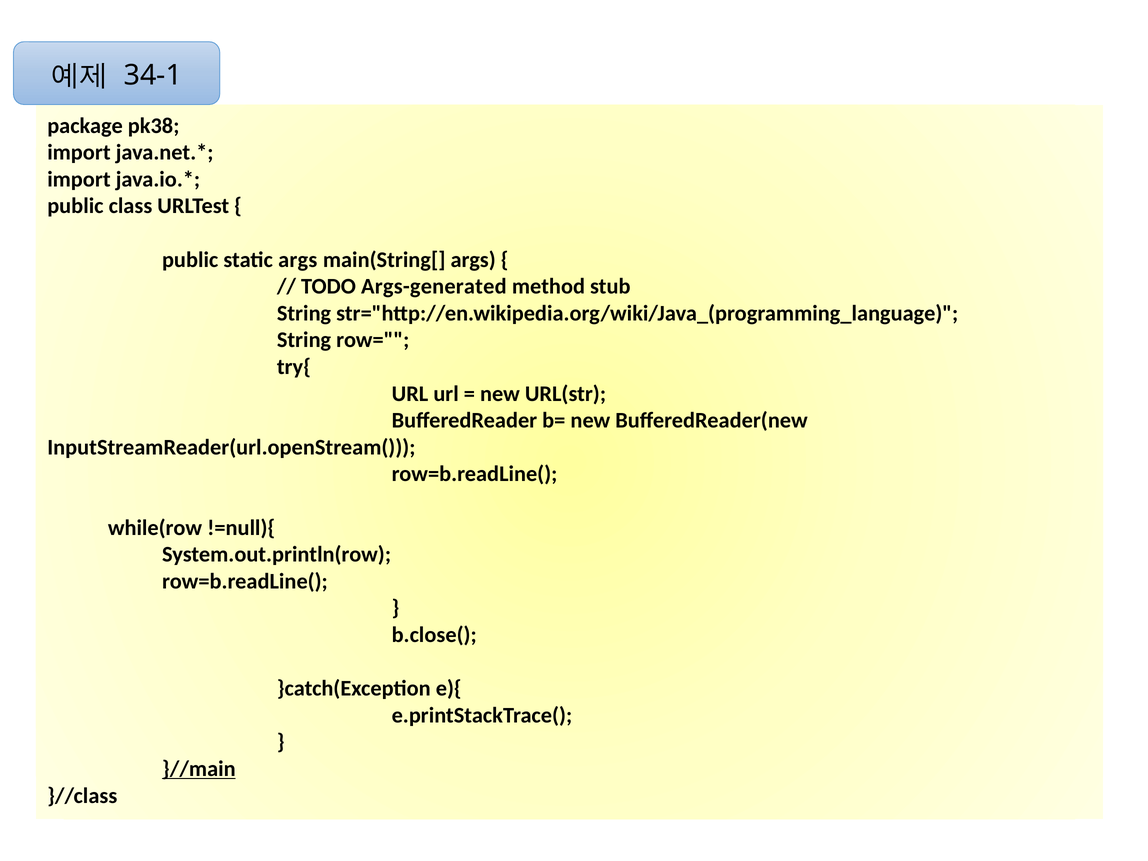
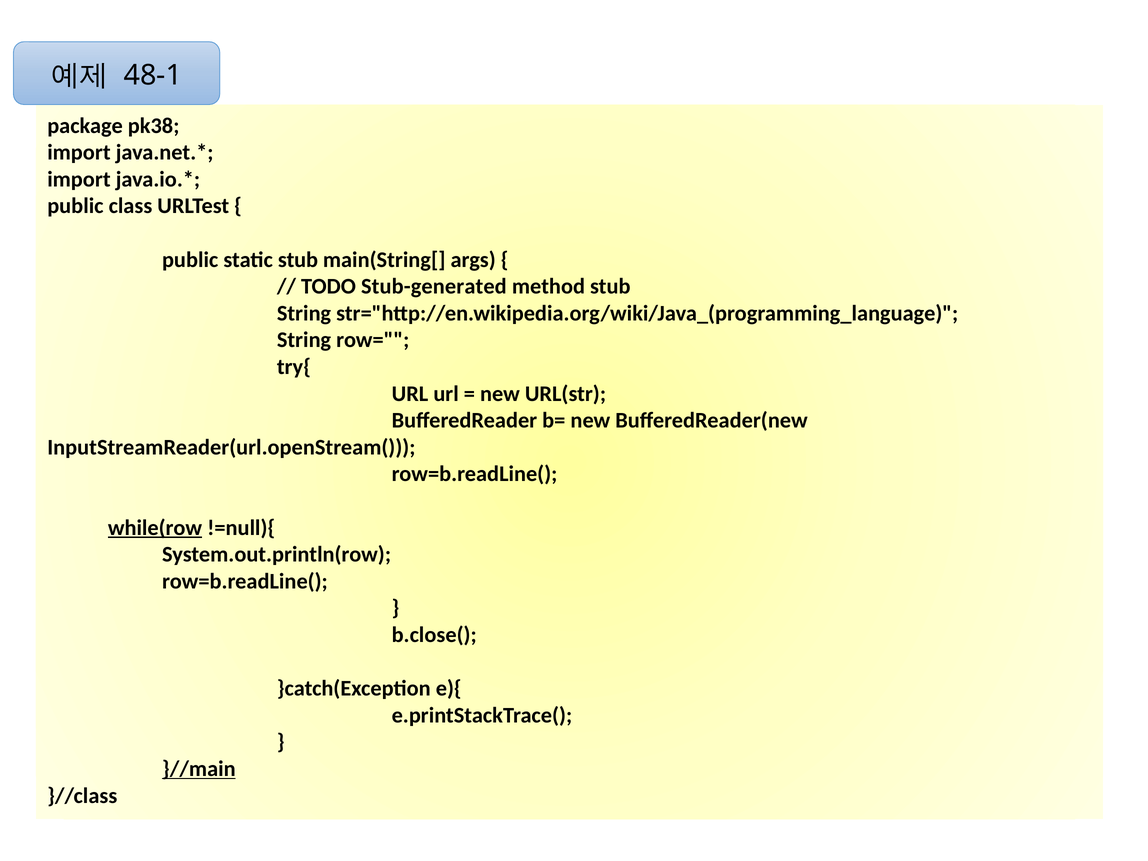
34-1: 34-1 -> 48-1 (153, 75)
static args: args -> stub (298, 260)
Args-generated: Args-generated -> Stub-generated (434, 287)
while(row underline: none -> present (155, 528)
